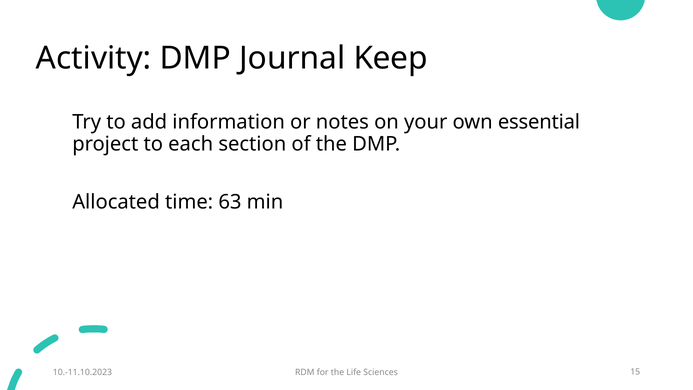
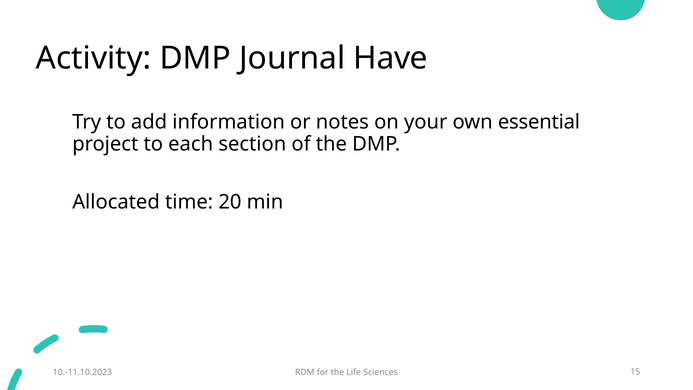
Keep: Keep -> Have (391, 58)
63: 63 -> 20 (230, 202)
